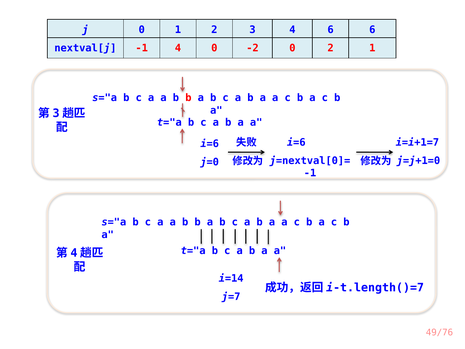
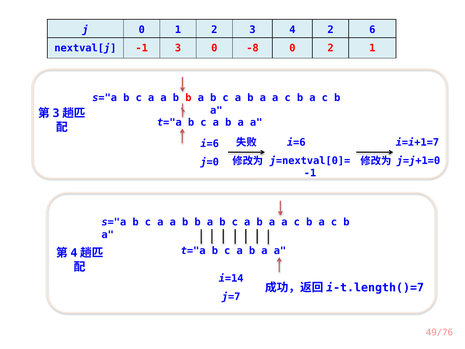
4 6: 6 -> 2 (331, 30)
-1 4: 4 -> 3 (178, 48)
-2: -2 -> -8 (252, 48)
